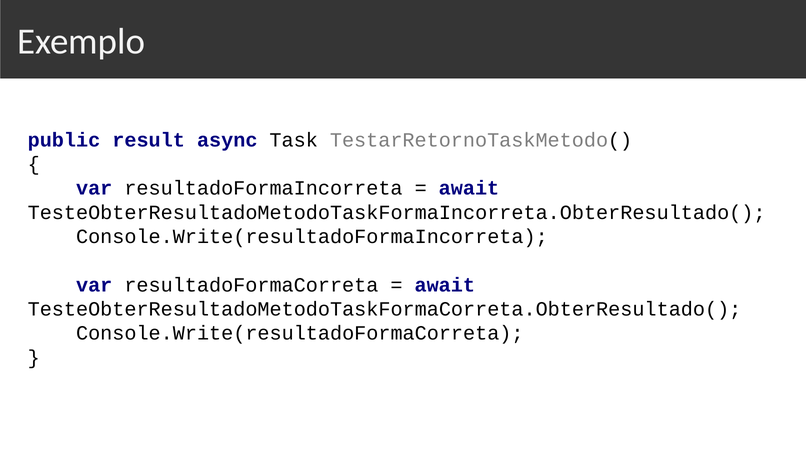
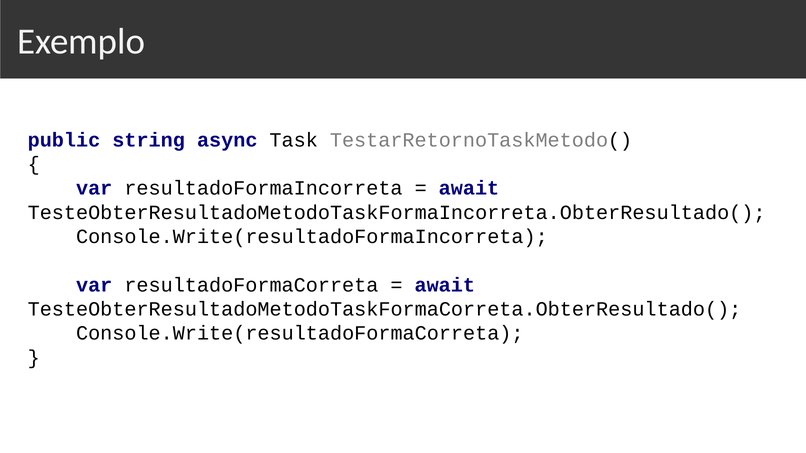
result: result -> string (149, 140)
